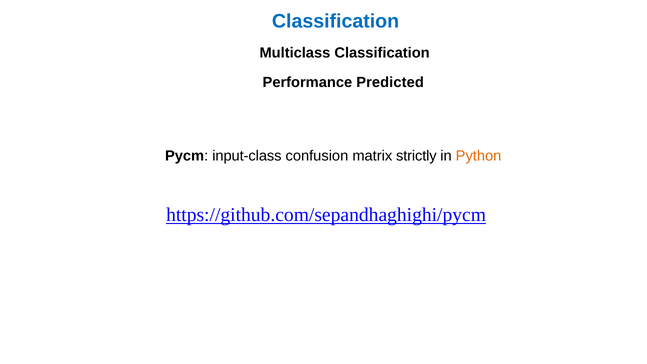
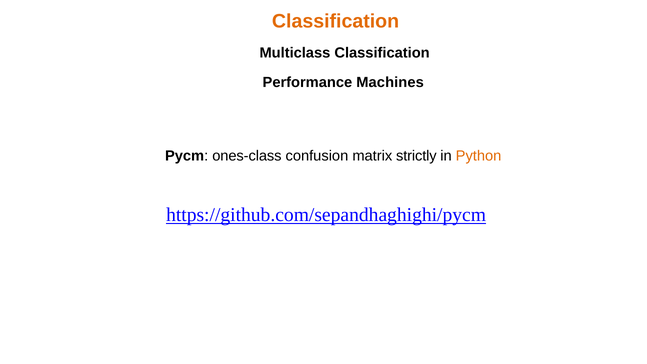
Classification colour: blue -> orange (336, 21)
Predicted: Predicted -> Machines (390, 82)
input-class: input-class -> ones-class (247, 156)
